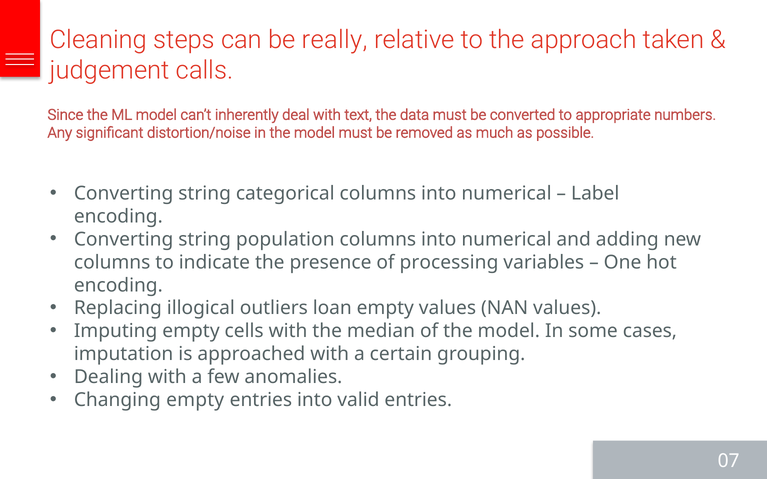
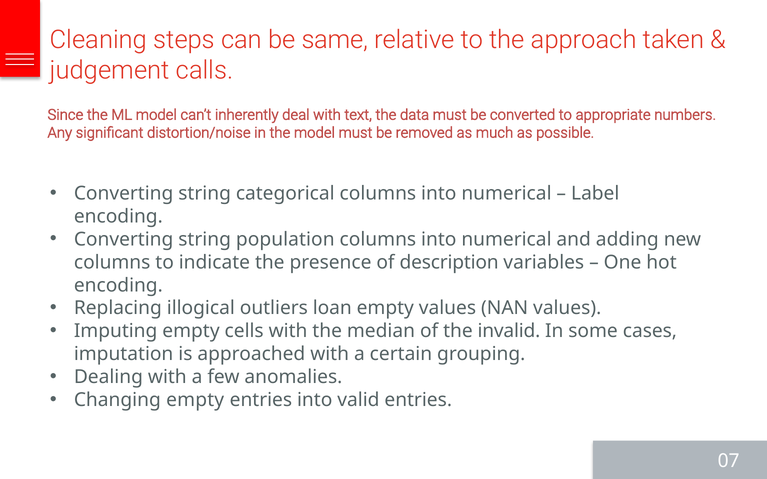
really: really -> same (335, 40)
processing: processing -> description (449, 262)
of the model: model -> invalid (509, 331)
